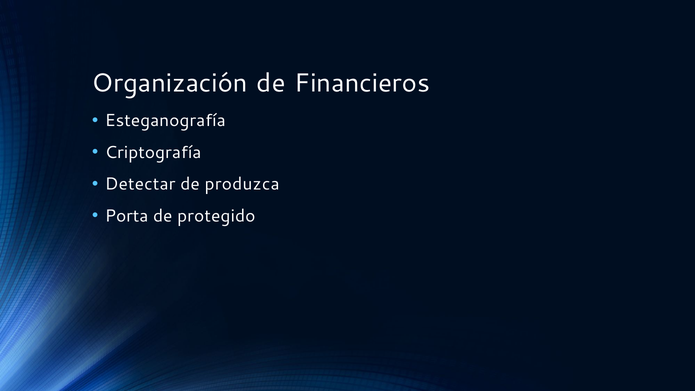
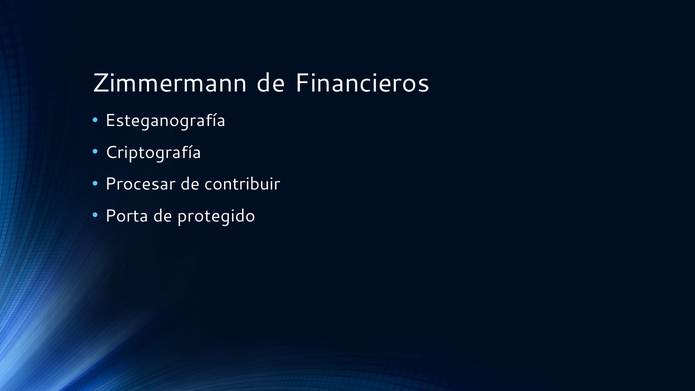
Organización: Organización -> Zimmermann (170, 83)
Detectar: Detectar -> Procesar (140, 184)
produzca: produzca -> contribuir (242, 184)
